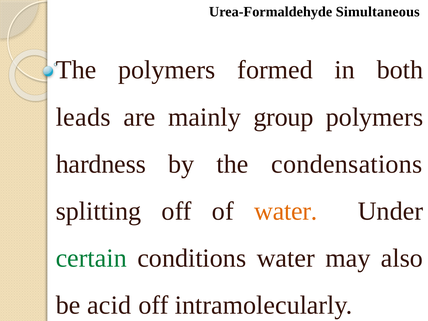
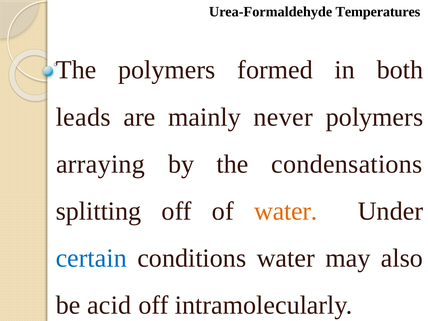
Simultaneous: Simultaneous -> Temperatures (378, 12)
group: group -> never (283, 117)
hardness: hardness -> arraying (101, 164)
certain colour: green -> blue (91, 258)
